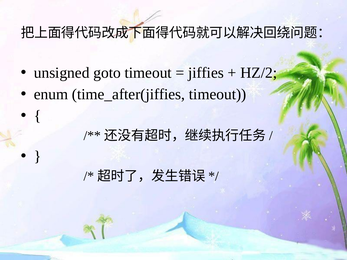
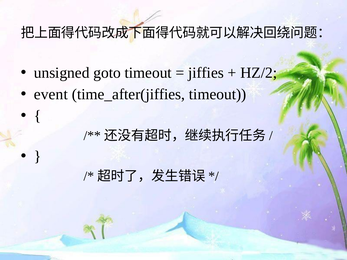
enum: enum -> event (51, 94)
